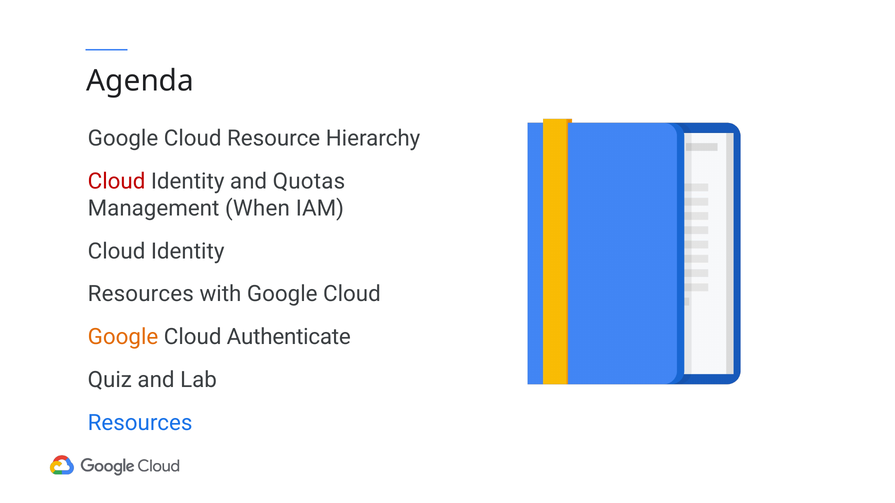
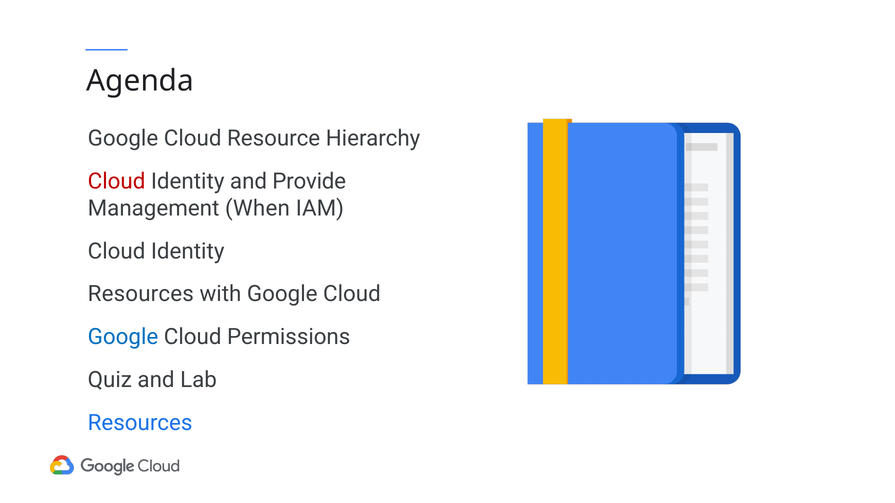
Quotas: Quotas -> Provide (309, 181)
Google colour: orange -> blue (123, 337)
Authenticate: Authenticate -> Permissions (289, 337)
